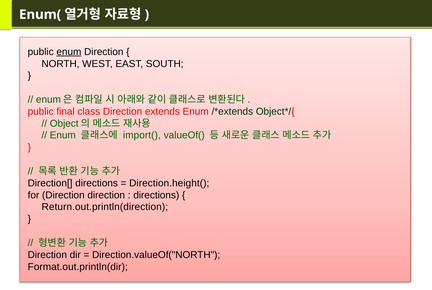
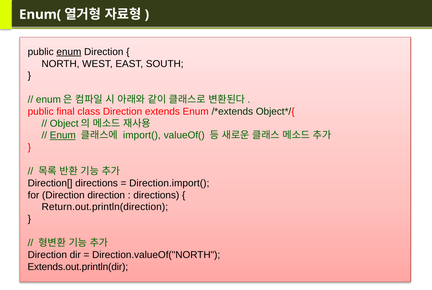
Enum underline: none -> present (63, 136)
Direction.height(: Direction.height( -> Direction.import( (169, 183)
Format.out.println(dir: Format.out.println(dir -> Extends.out.println(dir (78, 267)
